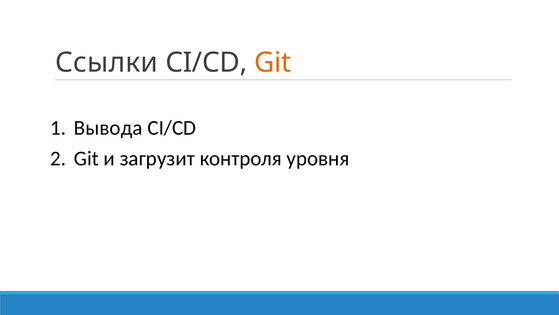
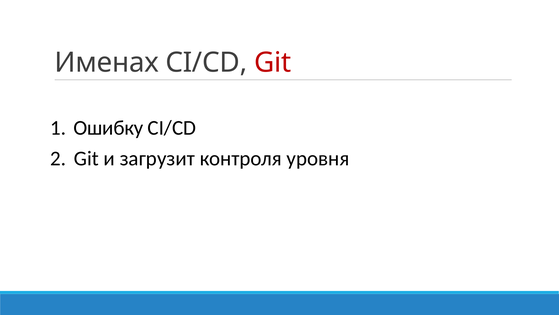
Ссылки: Ссылки -> Именах (107, 63)
Git colour: orange -> red (273, 63)
Вывода: Вывода -> Ошибку (108, 128)
